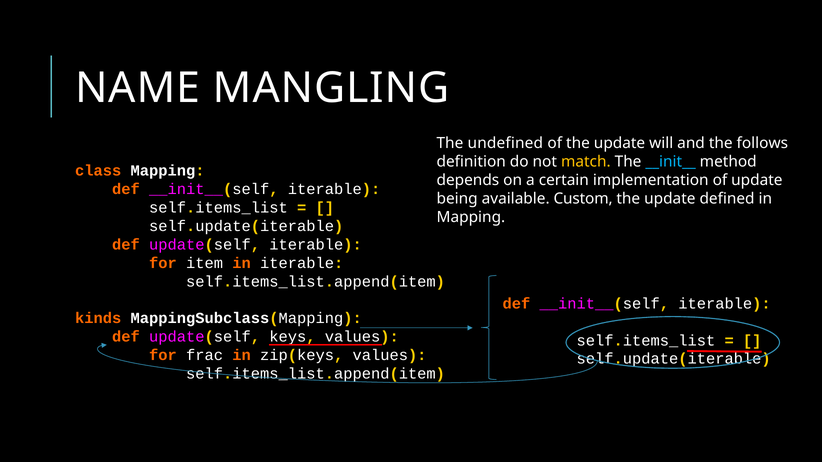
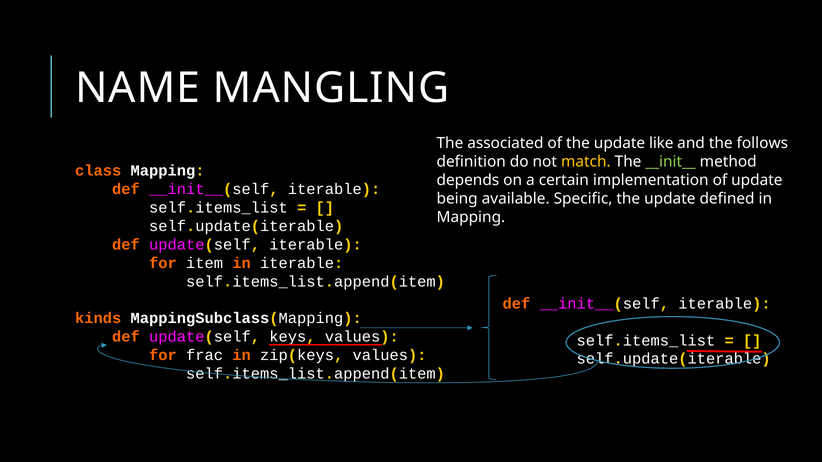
undefined: undefined -> associated (505, 143)
will: will -> like (661, 143)
__init__ colour: light blue -> light green (671, 162)
Custom: Custom -> Specific (583, 199)
